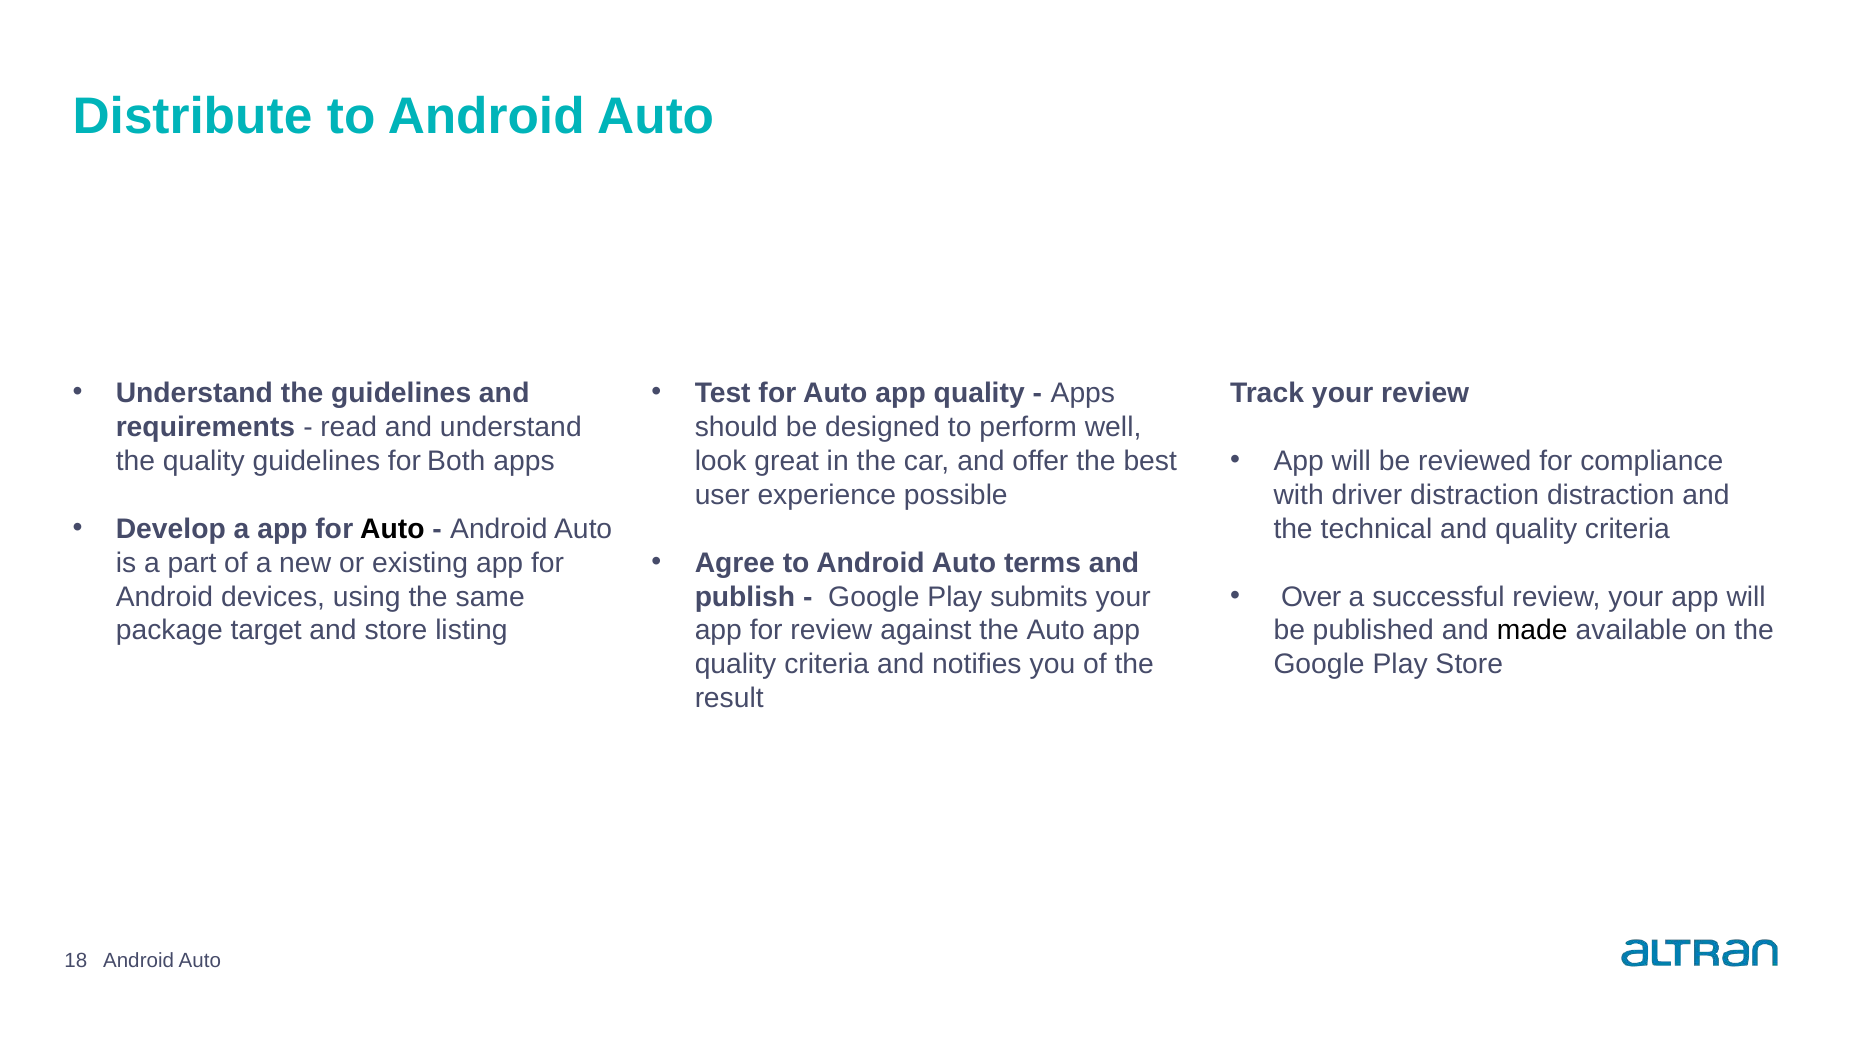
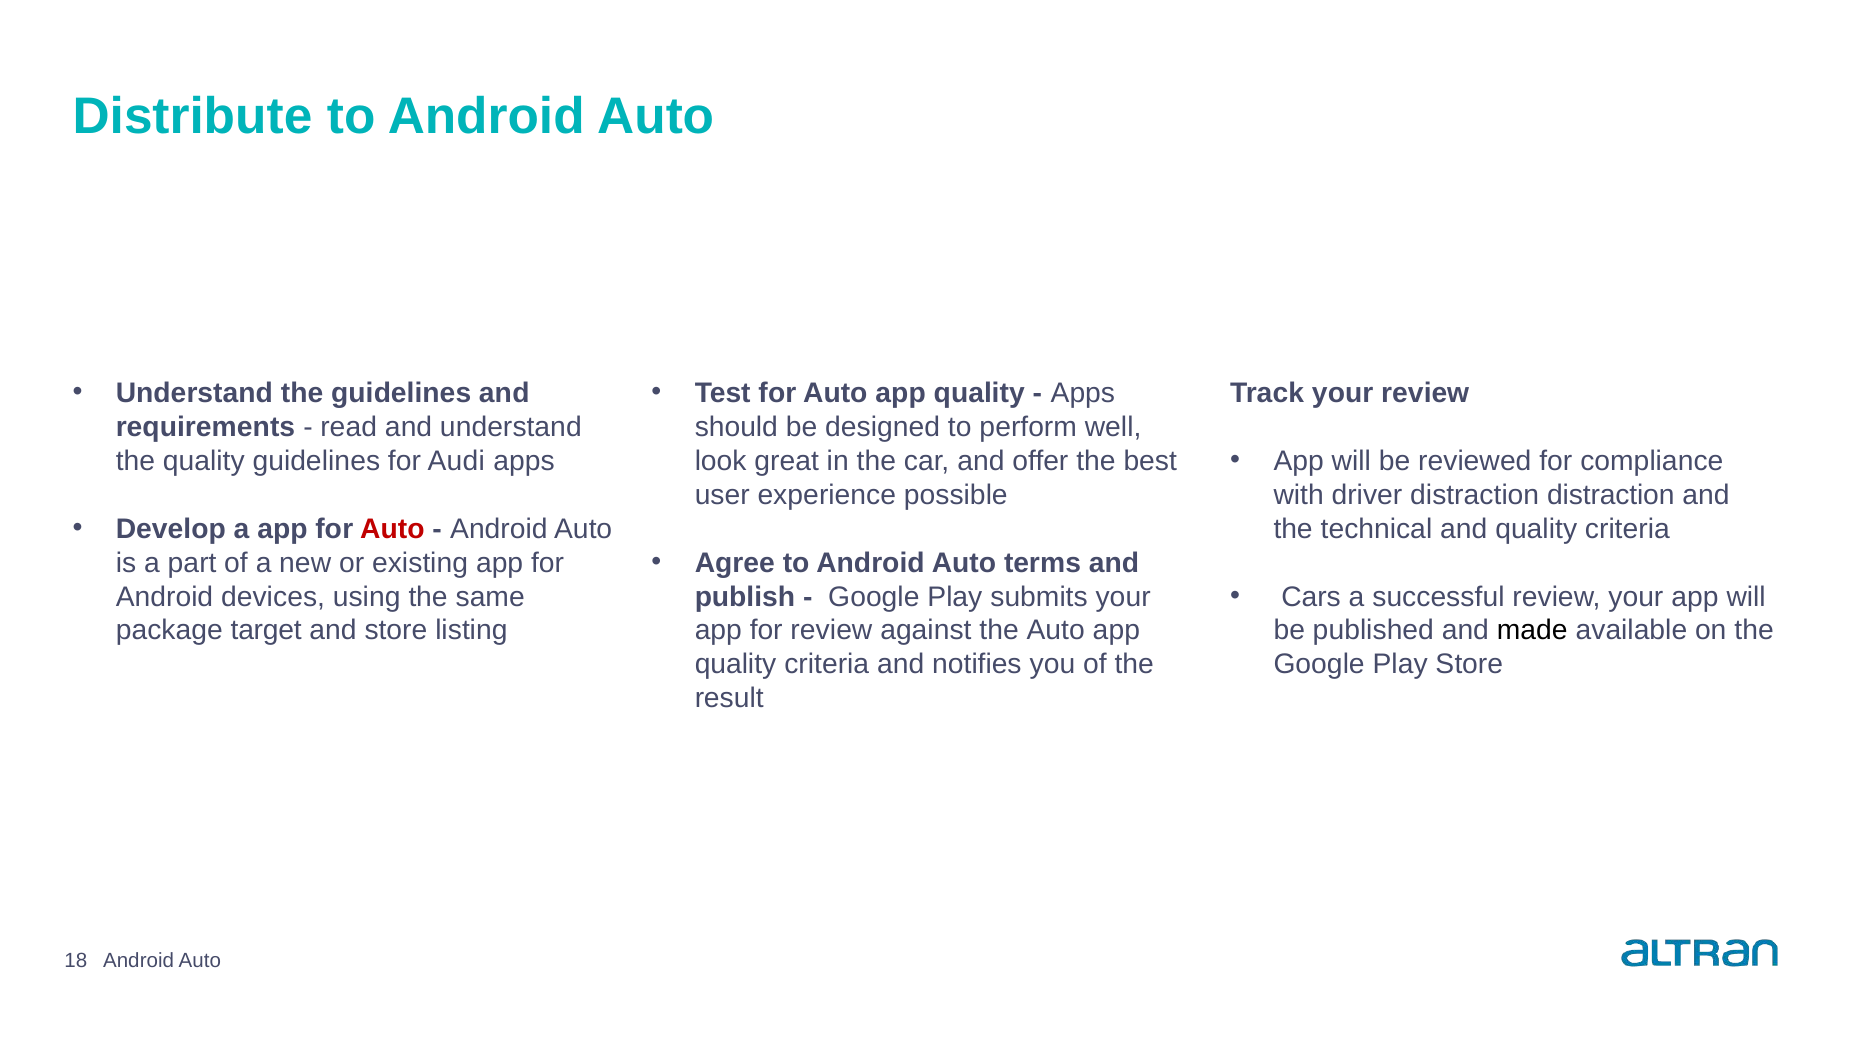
Both: Both -> Audi (456, 461)
Auto colour: black -> red (392, 529)
Over: Over -> Cars (1311, 597)
